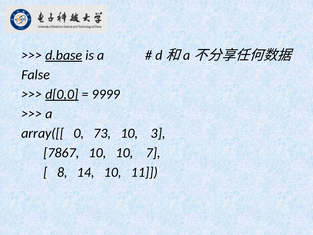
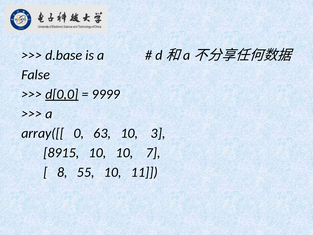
d.base underline: present -> none (64, 55)
73: 73 -> 63 (102, 133)
7867: 7867 -> 8915 (61, 153)
14: 14 -> 55 (86, 172)
